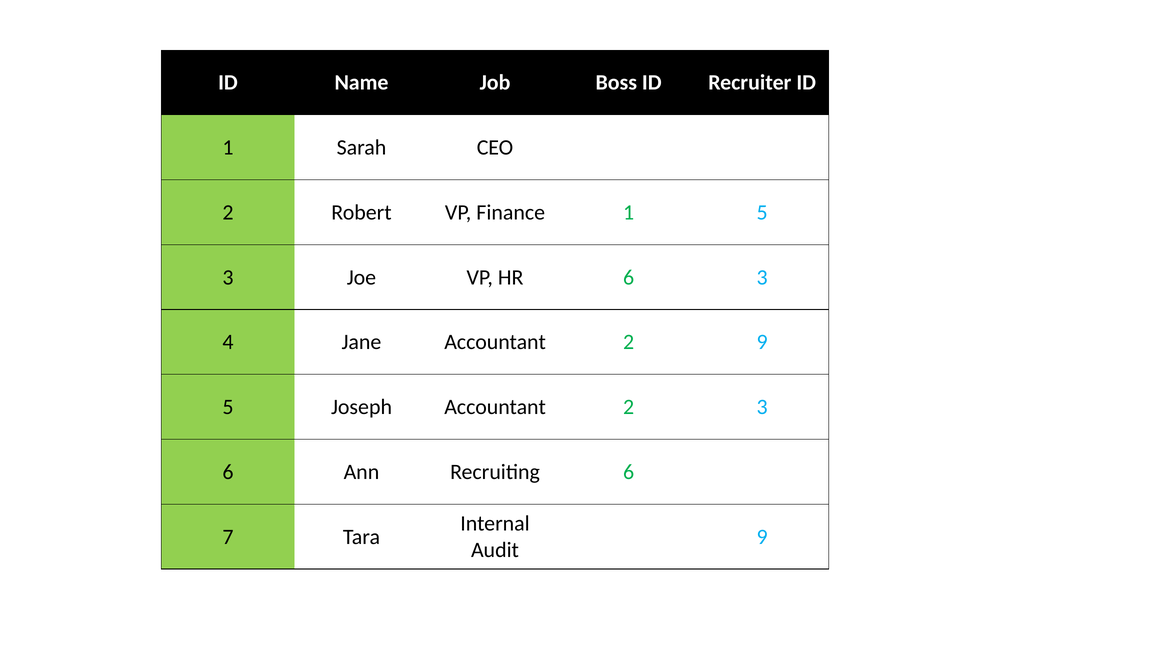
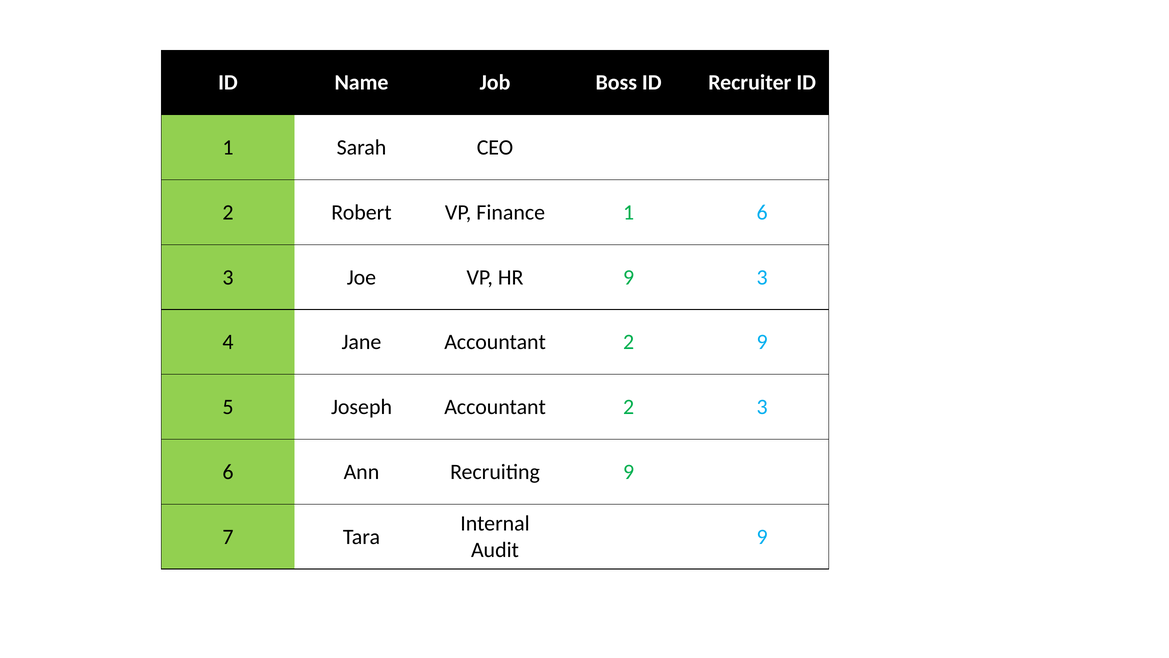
1 5: 5 -> 6 (762, 212)
HR 6: 6 -> 9 (629, 277)
Recruiting 6: 6 -> 9 (629, 472)
